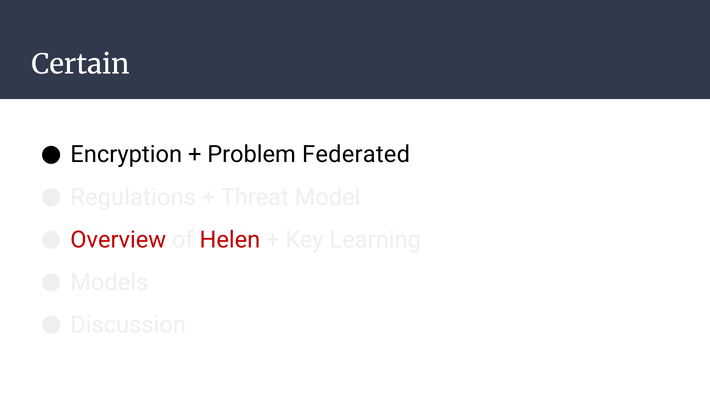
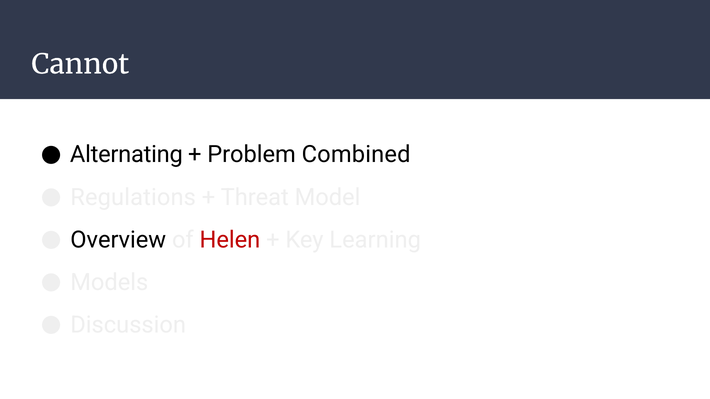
Certain: Certain -> Cannot (80, 64)
Encryption: Encryption -> Alternating (126, 155)
Federated: Federated -> Combined (356, 155)
Overview colour: red -> black (118, 240)
